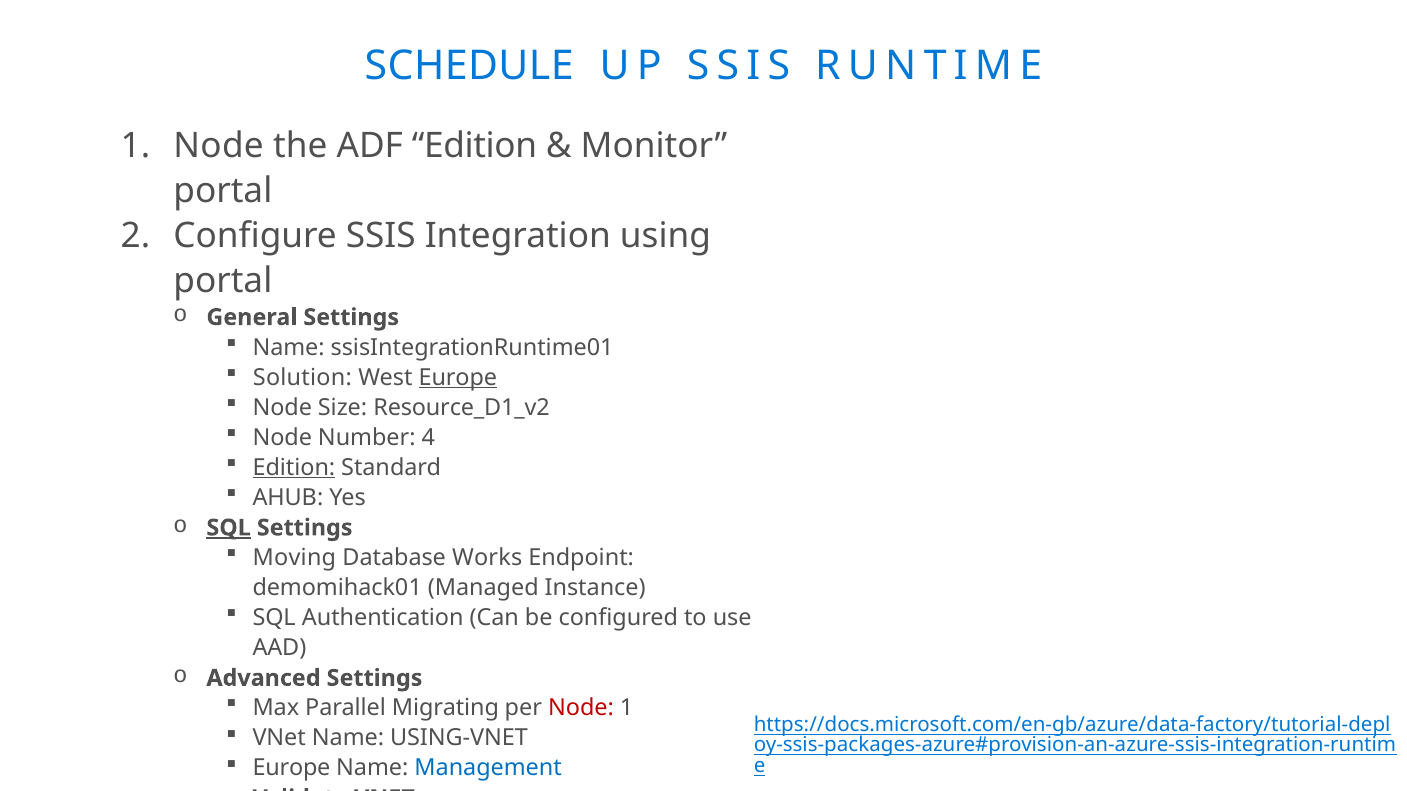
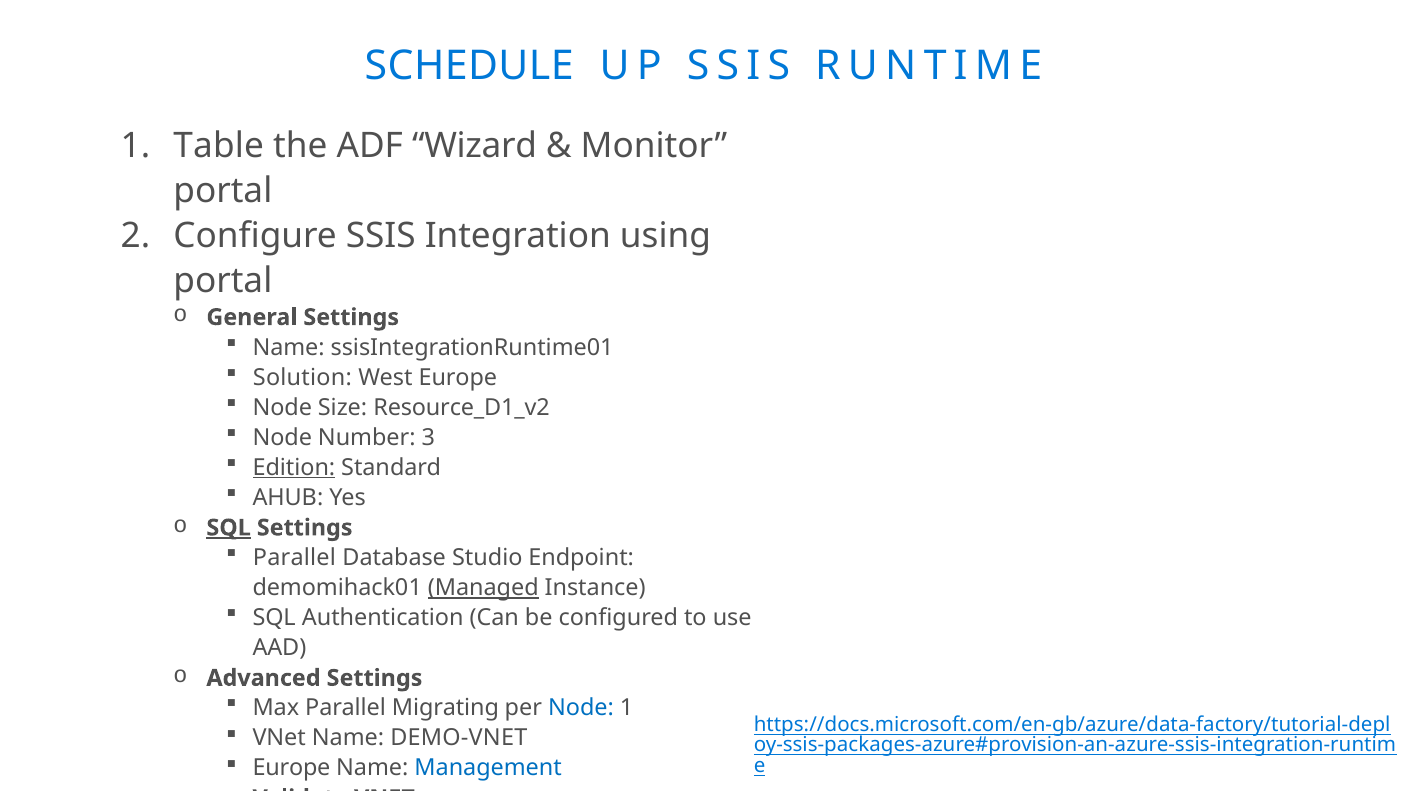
1 Node: Node -> Table (219, 146)
ADF Edition: Edition -> Wizard (474, 146)
Europe underline: present -> none (458, 378)
4: 4 -> 3 (428, 438)
Moving: Moving -> Parallel (294, 558)
Works: Works -> Studio (487, 558)
Managed underline: none -> present (483, 588)
Node colour: red -> blue (581, 709)
USING-VNET: USING-VNET -> DEMO-VNET (459, 739)
